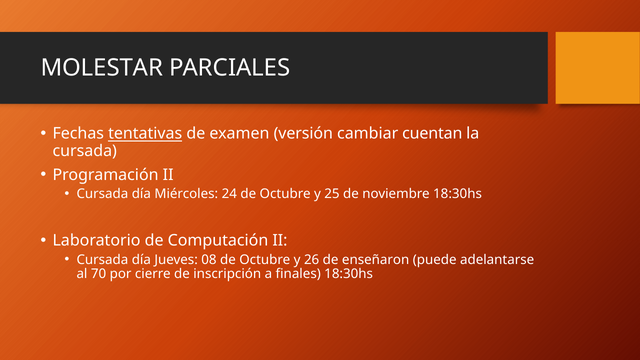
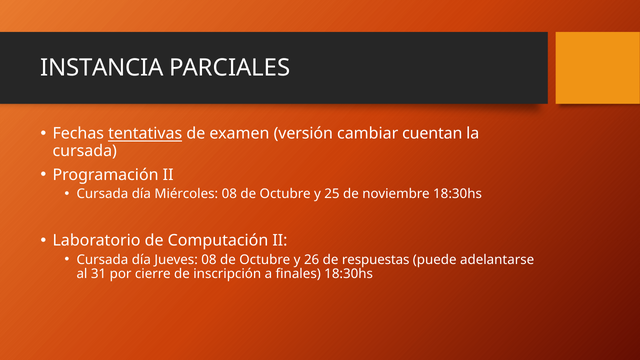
MOLESTAR: MOLESTAR -> INSTANCIA (102, 68)
Miércoles 24: 24 -> 08 (229, 194)
enseñaron: enseñaron -> respuestas (376, 260)
70: 70 -> 31 (99, 274)
